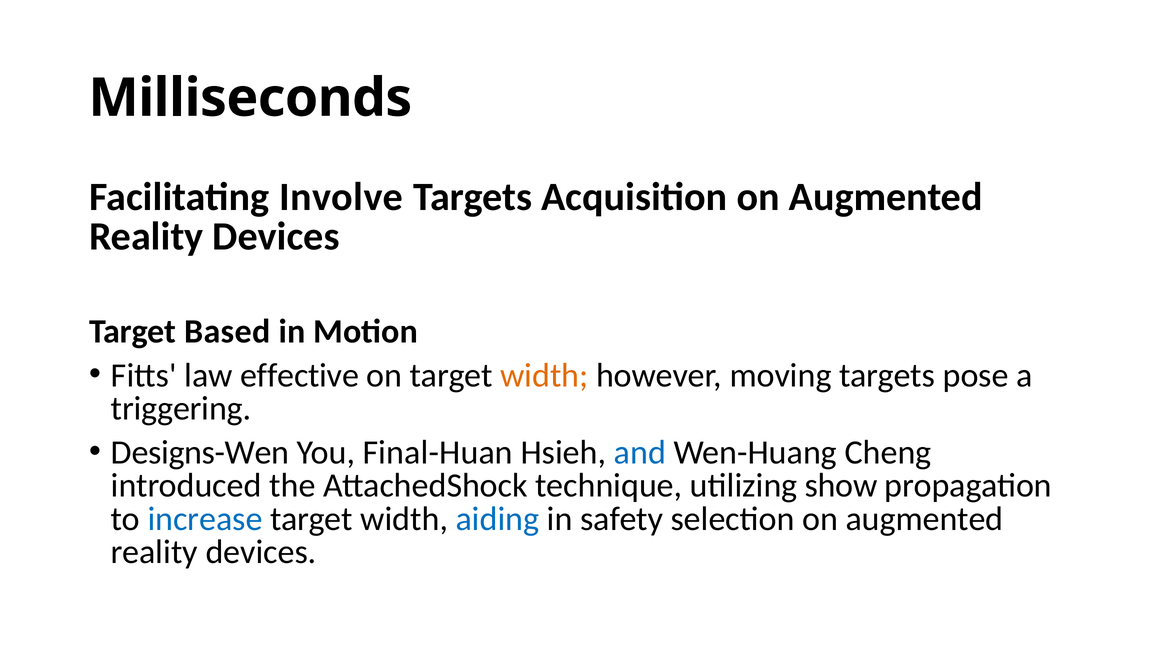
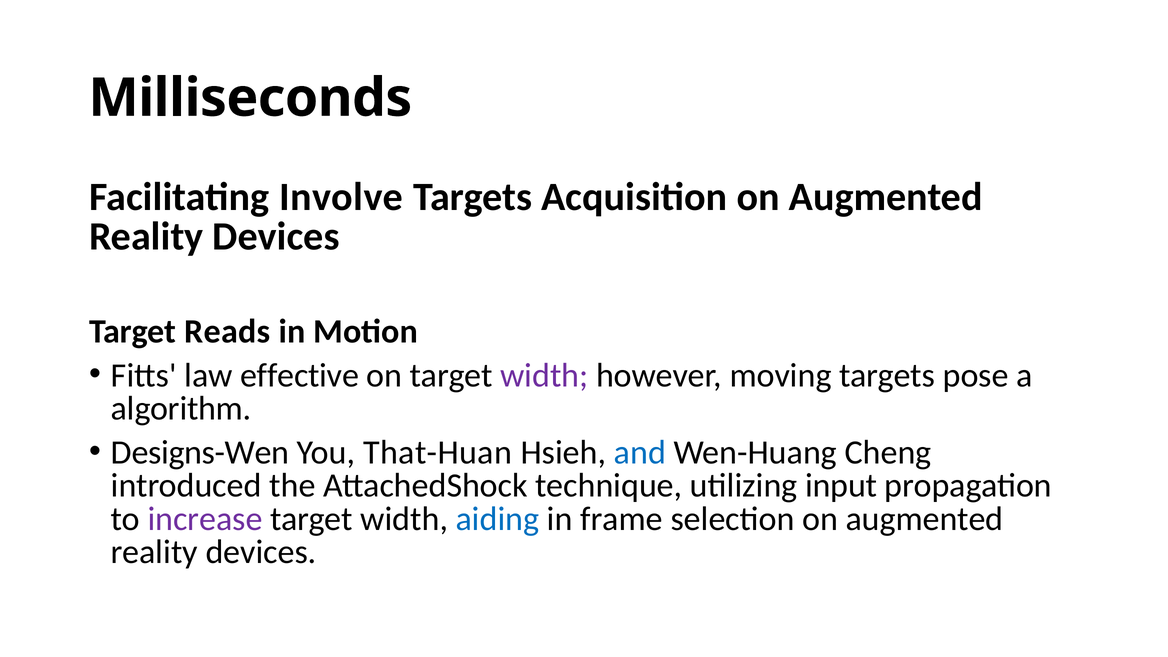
Based: Based -> Reads (227, 331)
width colour: orange -> purple (544, 375)
triggering: triggering -> algorithm (181, 409)
Final-Huan: Final-Huan -> That-Huan (438, 453)
show: show -> input (841, 486)
increase colour: blue -> purple (205, 519)
safety: safety -> frame (622, 519)
